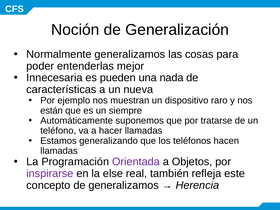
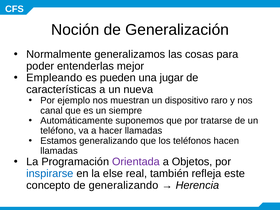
Innecesaria: Innecesaria -> Empleando (54, 78)
nada: nada -> jugar (172, 78)
están: están -> canal (51, 111)
inspirarse colour: purple -> blue (50, 174)
de generalizamos: generalizamos -> generalizando (124, 185)
